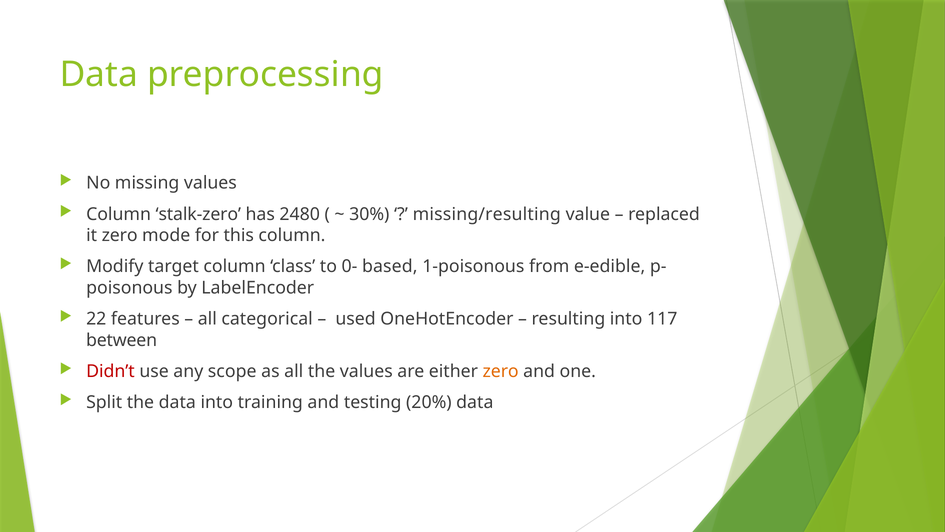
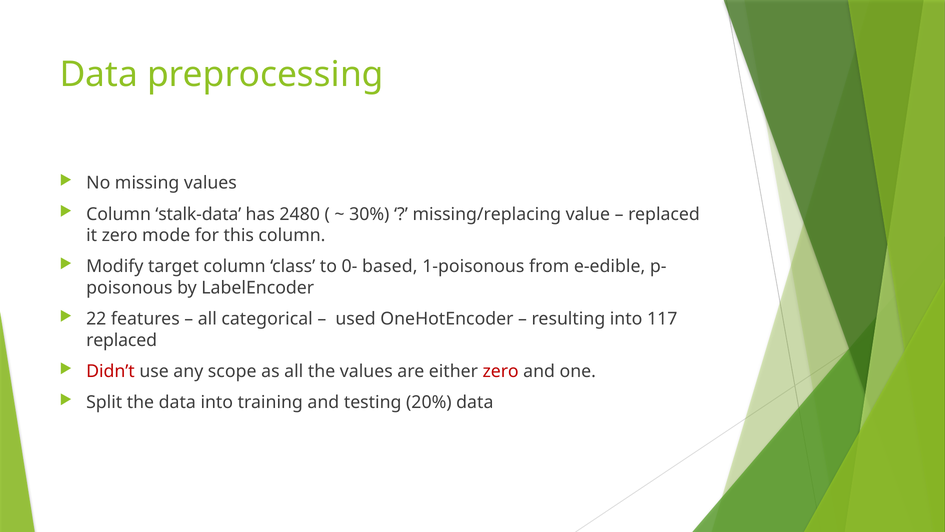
stalk-zero: stalk-zero -> stalk-data (198, 214)
missing/resulting: missing/resulting -> missing/replacing (487, 214)
between: between -> replaced (122, 340)
zero colour: orange -> red (501, 371)
